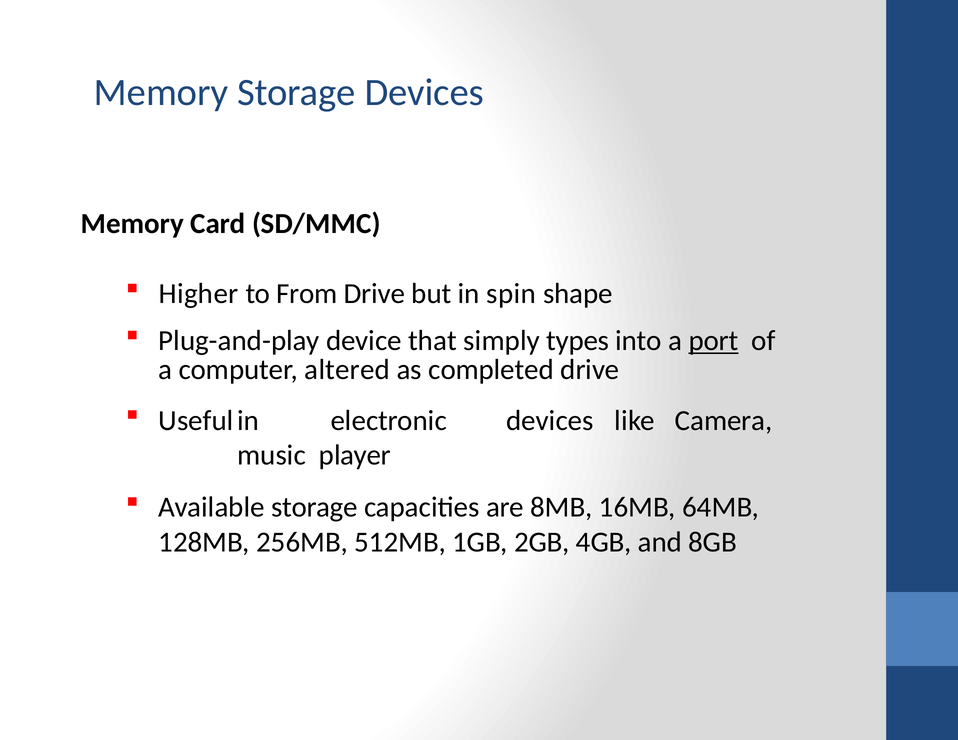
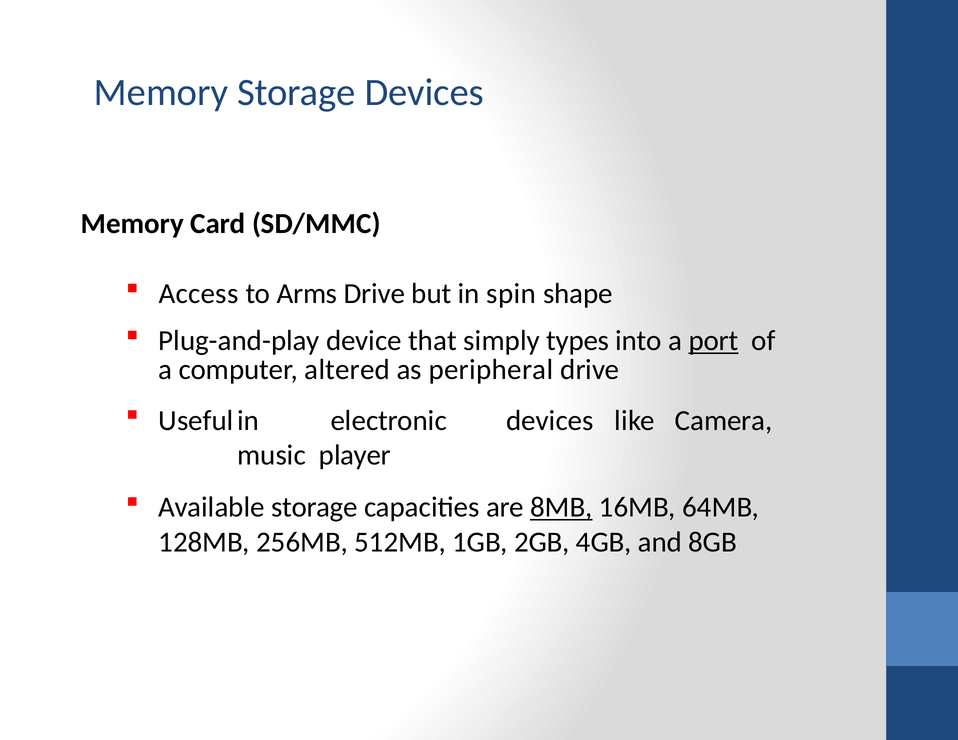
Higher: Higher -> Access (199, 294)
From: From -> Arms (307, 294)
completed: completed -> peripheral (491, 370)
8MB underline: none -> present (561, 507)
